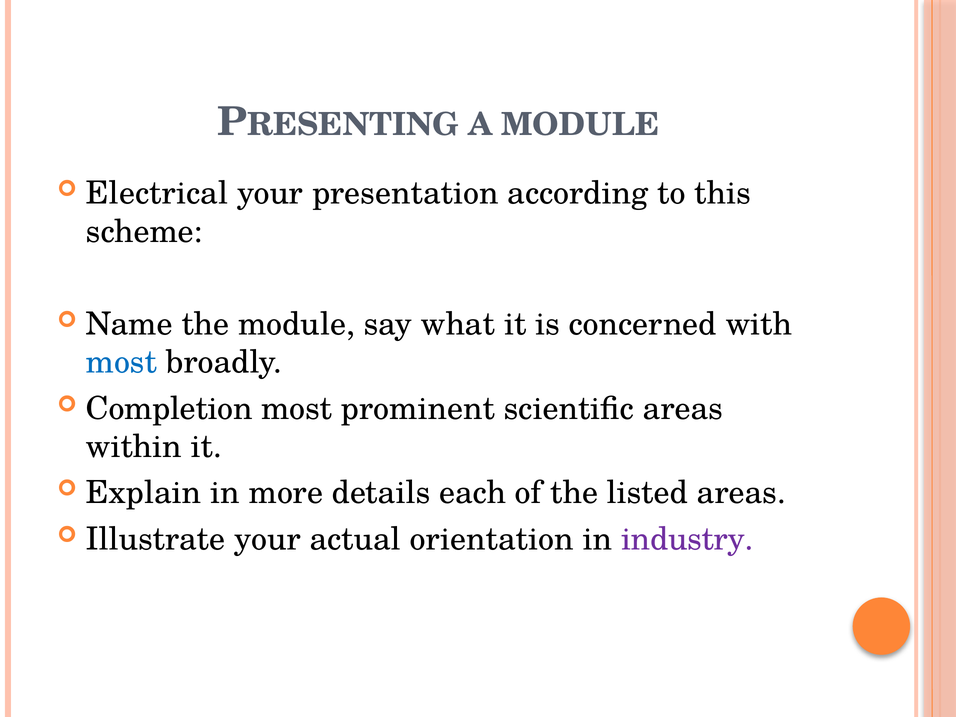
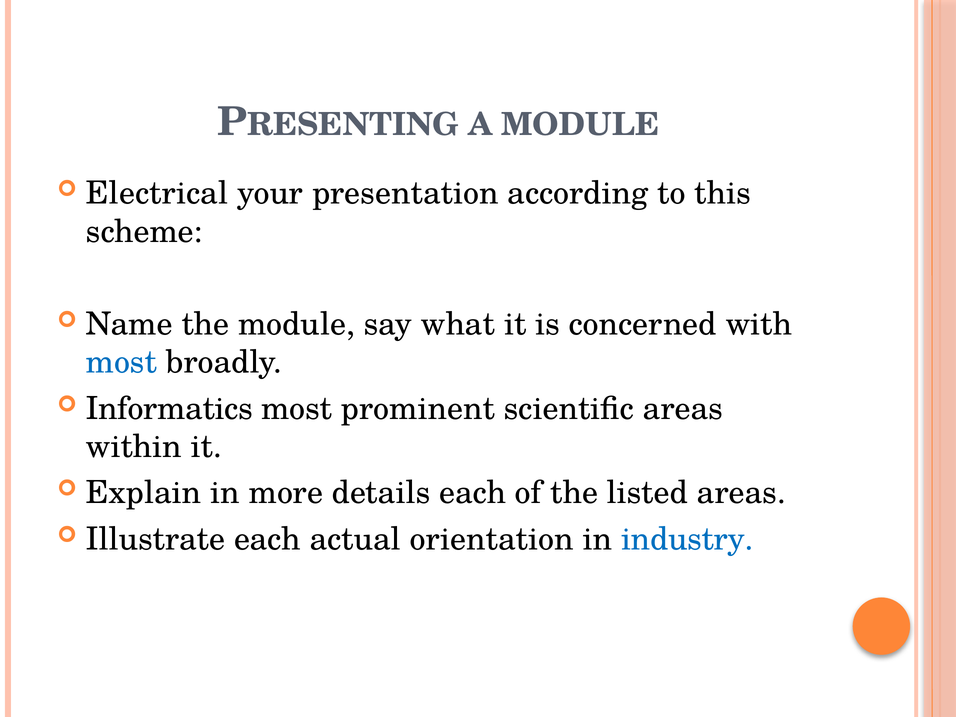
Completion: Completion -> Informatics (169, 409)
Illustrate your: your -> each (268, 539)
industry colour: purple -> blue (687, 539)
